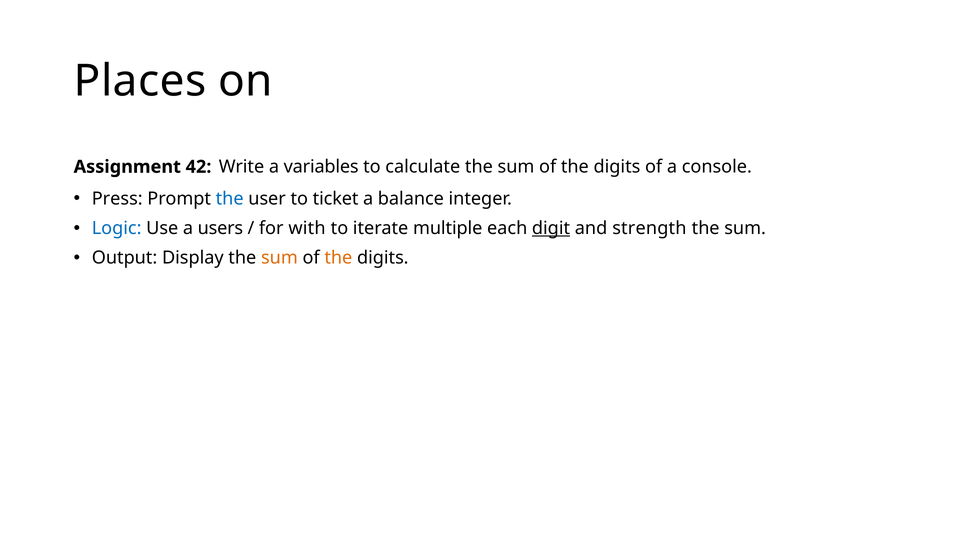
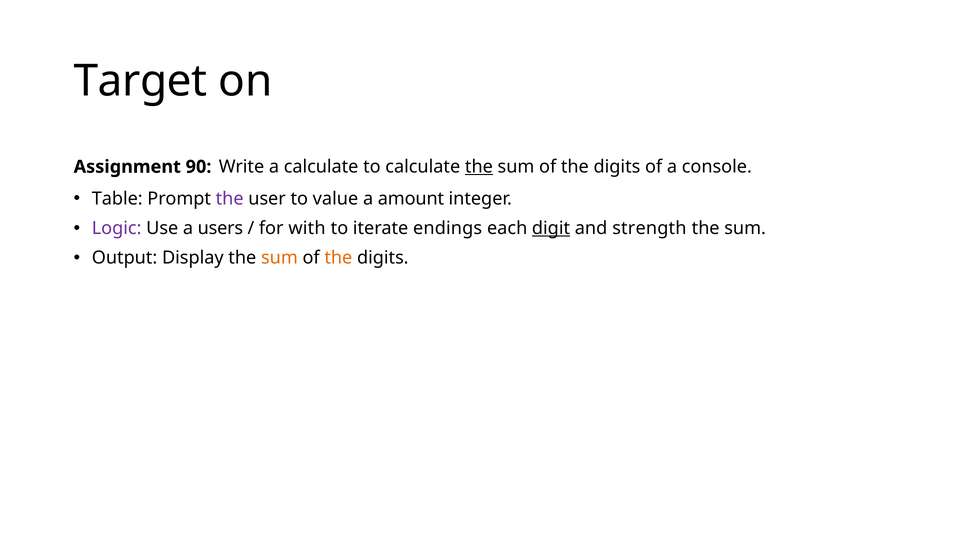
Places: Places -> Target (141, 81)
42: 42 -> 90 (199, 167)
a variables: variables -> calculate (321, 167)
the underline: none -> present (479, 167)
Press: Press -> Table (117, 198)
the colour: blue -> purple (230, 198)
ticket: ticket -> value (335, 198)
balance: balance -> amount (411, 198)
Logic colour: blue -> purple (117, 228)
multiple: multiple -> endings (448, 228)
